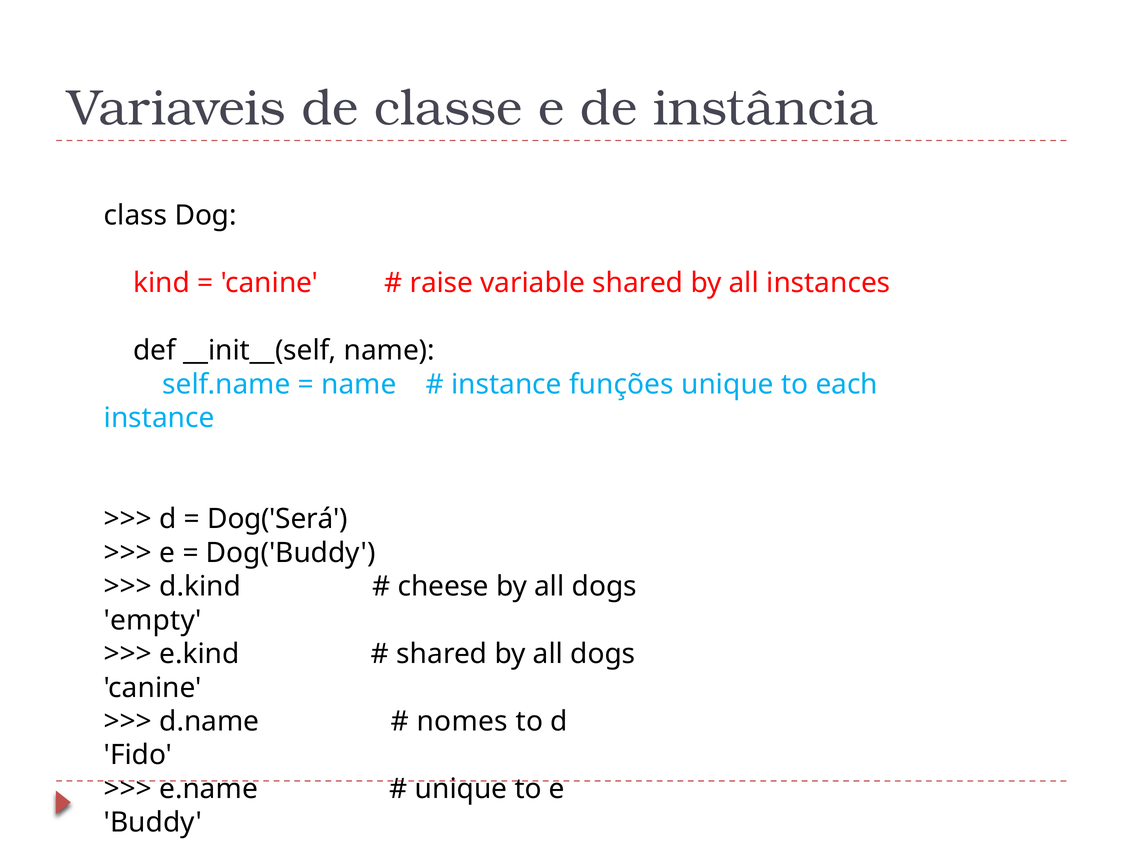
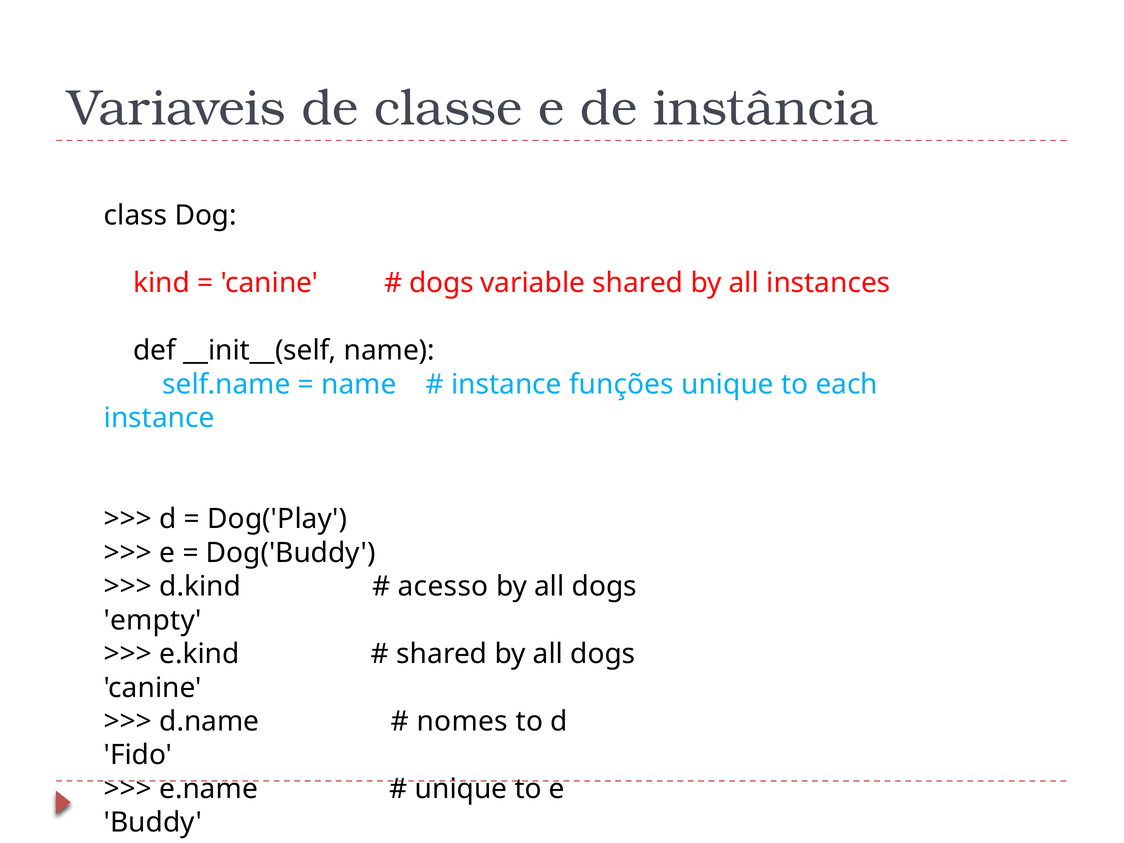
raise: raise -> dogs (441, 283)
Dog('Será: Dog('Será -> Dog('Play (277, 519)
cheese: cheese -> acesso (443, 587)
